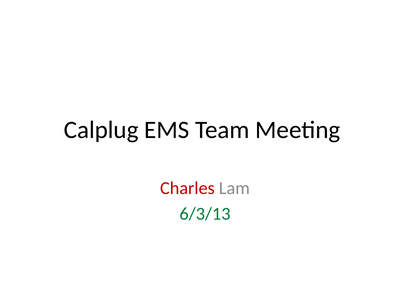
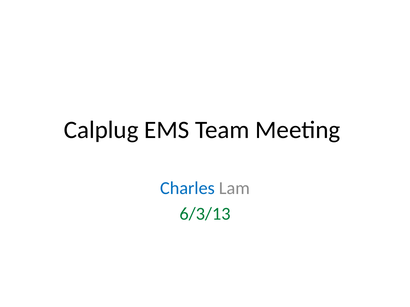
Charles colour: red -> blue (187, 189)
